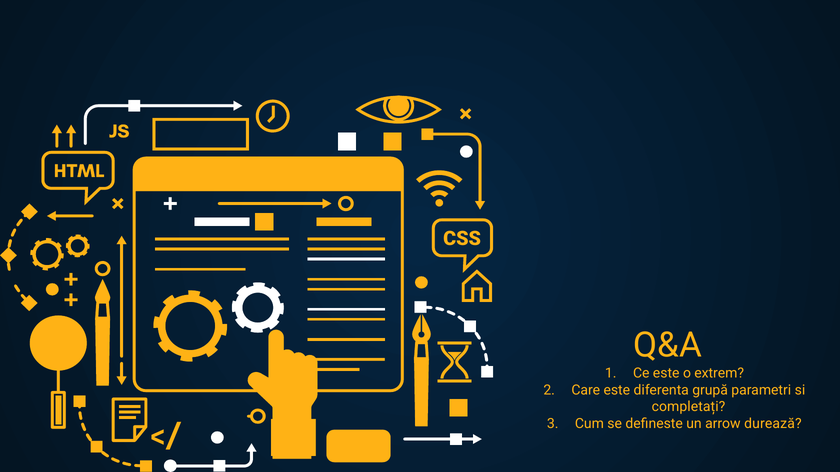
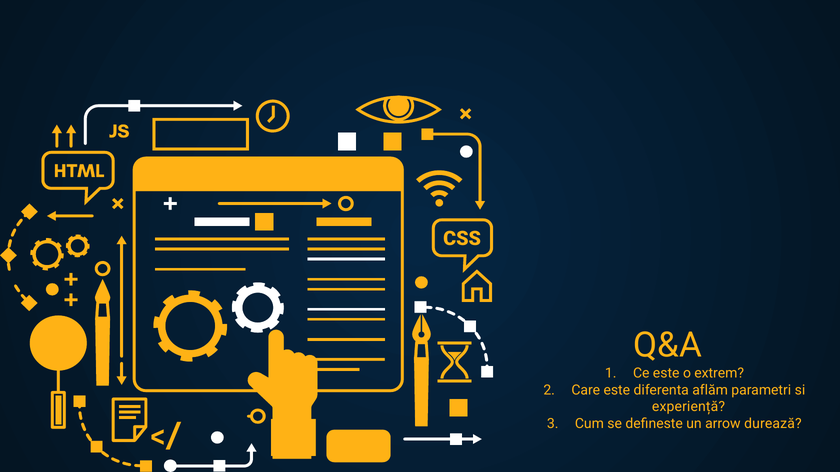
grupă: grupă -> aflăm (710, 390)
completați: completați -> experiență (688, 407)
